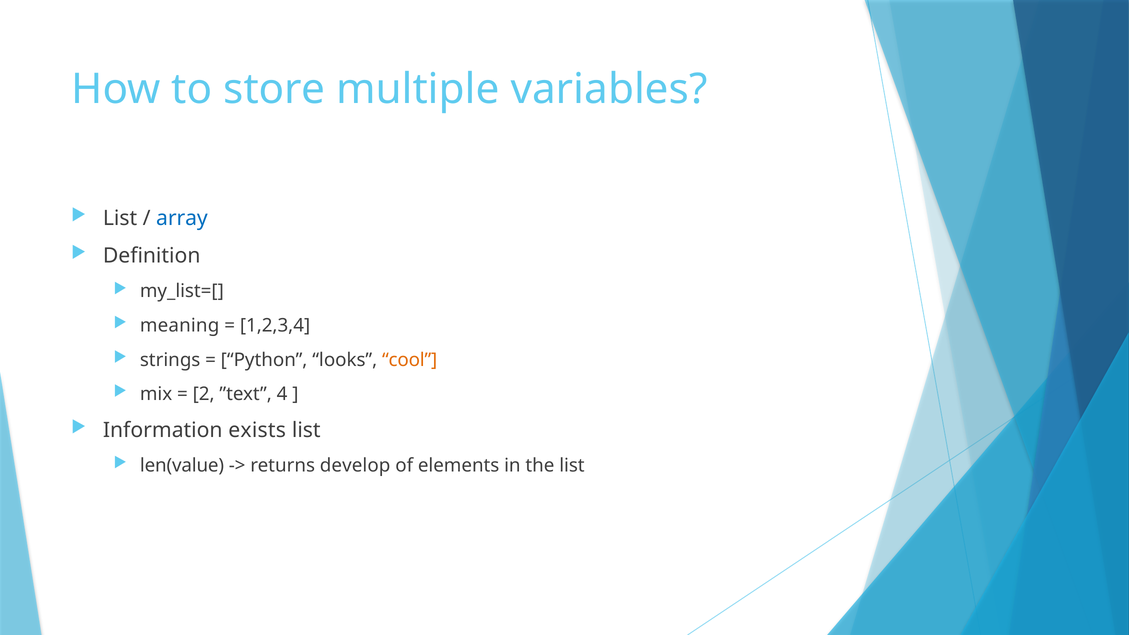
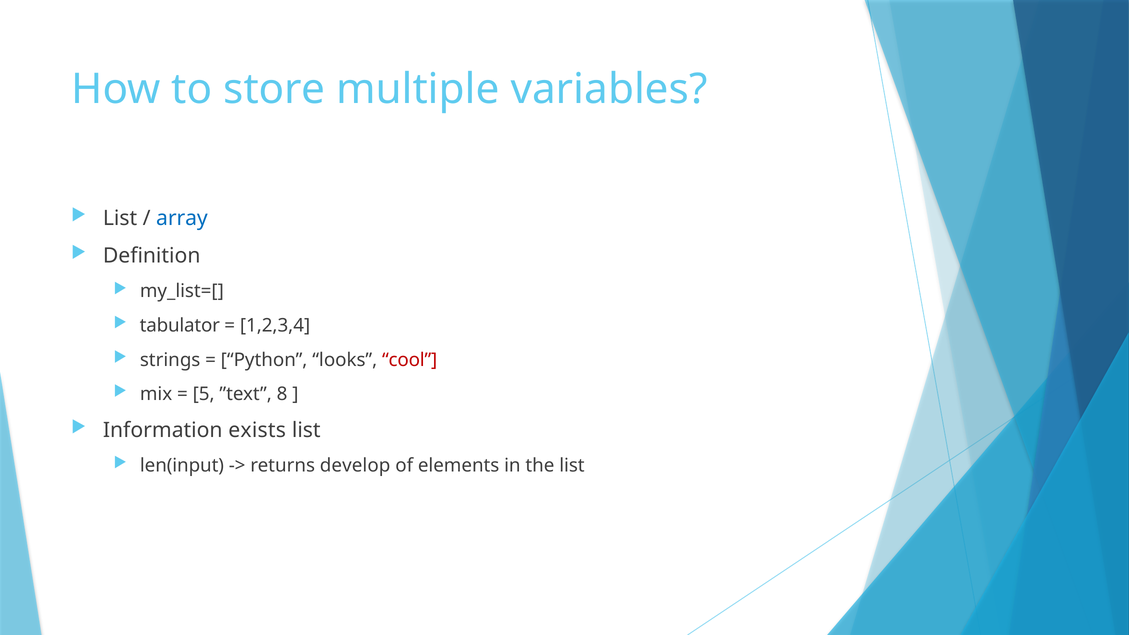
meaning: meaning -> tabulator (180, 326)
cool colour: orange -> red (410, 360)
2: 2 -> 5 (204, 394)
4: 4 -> 8 (282, 394)
len(value: len(value -> len(input (182, 466)
